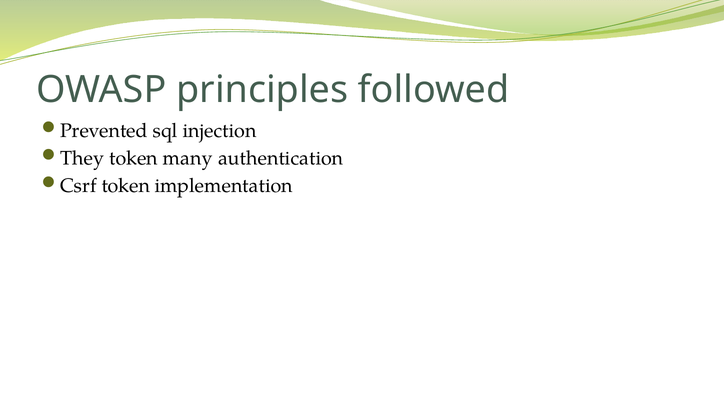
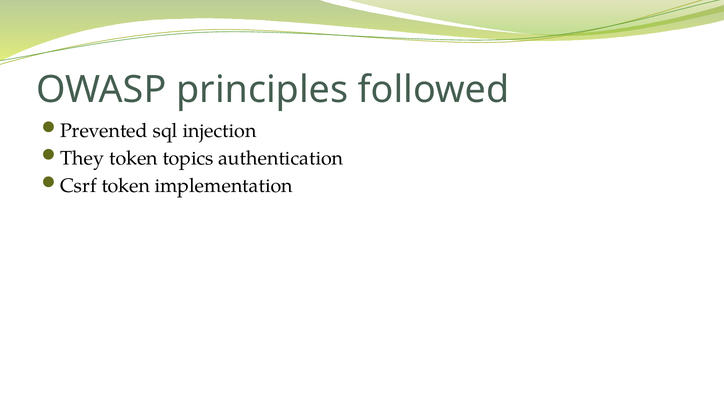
many: many -> topics (188, 158)
